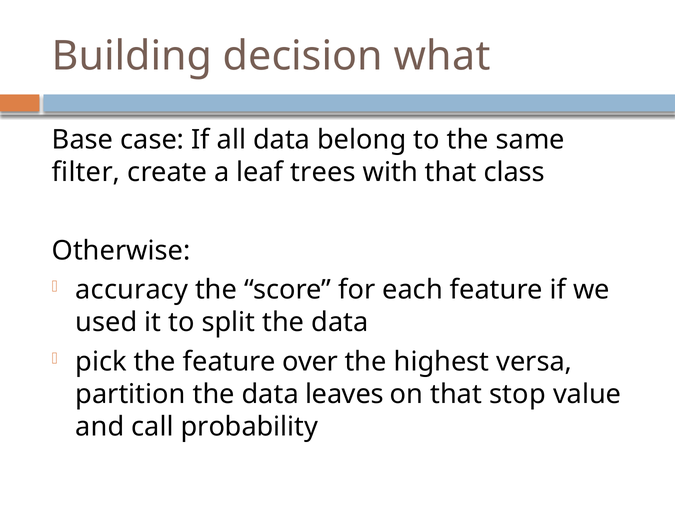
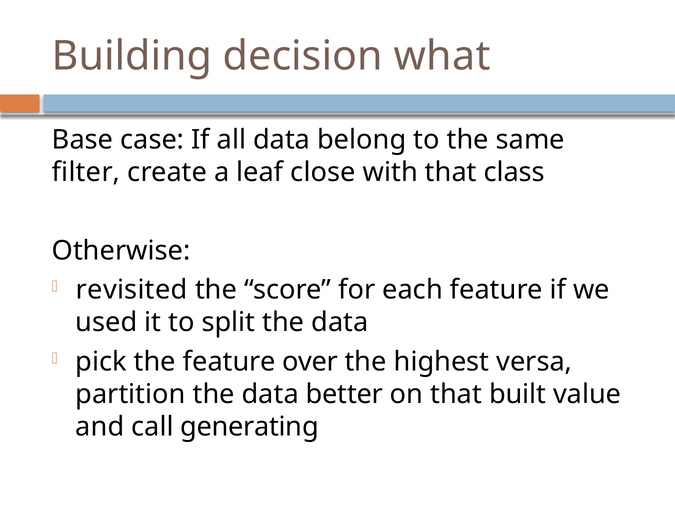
trees: trees -> close (323, 172)
accuracy: accuracy -> revisited (132, 290)
leaves: leaves -> better (344, 394)
stop: stop -> built (518, 394)
probability: probability -> generating (249, 427)
